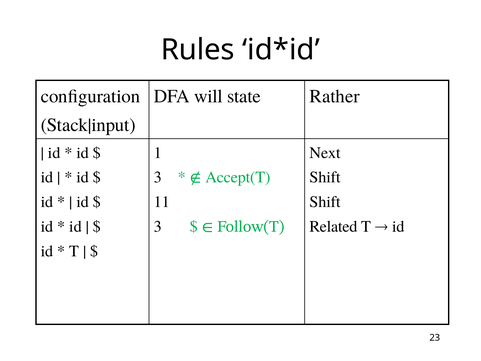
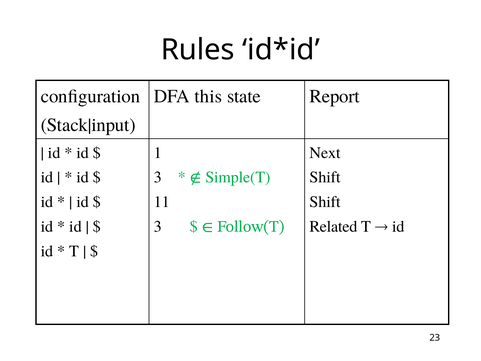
will: will -> this (208, 96)
Rather: Rather -> Report (335, 96)
Accept(T: Accept(T -> Simple(T (238, 177)
